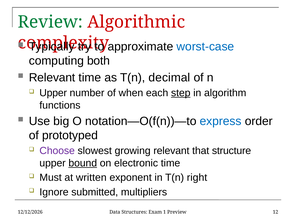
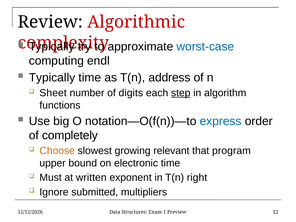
Review colour: green -> black (50, 22)
both: both -> endl (98, 61)
Relevant: Relevant -> Typically (52, 78)
decimal: decimal -> address (169, 78)
Upper: Upper -> Sheet (53, 93)
when: when -> digits (131, 93)
prototyped: prototyped -> completely (70, 135)
Choose colour: purple -> orange (57, 151)
structure: structure -> program (231, 151)
bound underline: present -> none (83, 163)
